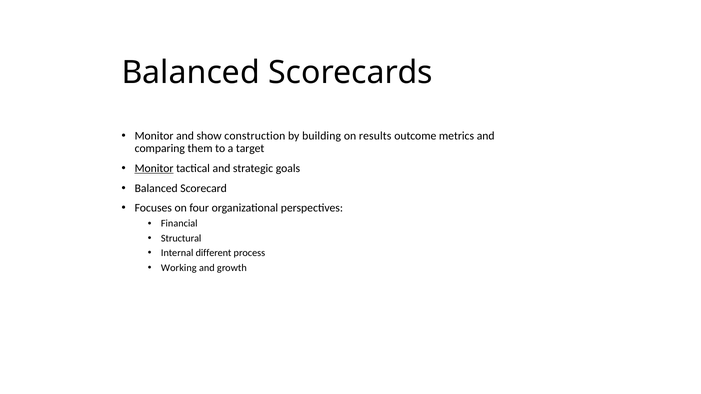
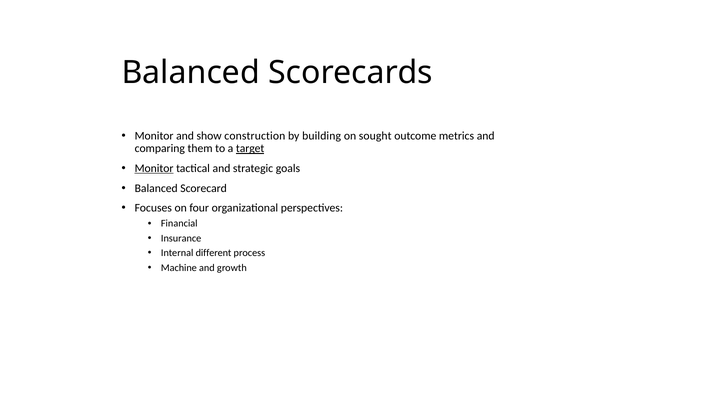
results: results -> sought (375, 136)
target underline: none -> present (250, 149)
Structural: Structural -> Insurance (181, 238)
Working: Working -> Machine (179, 268)
